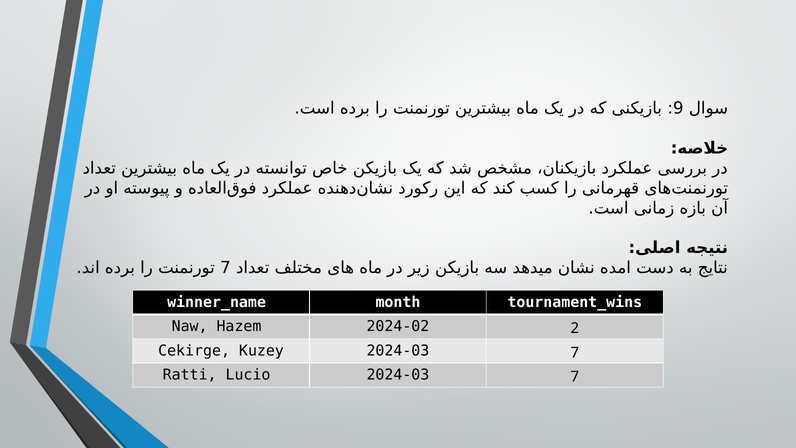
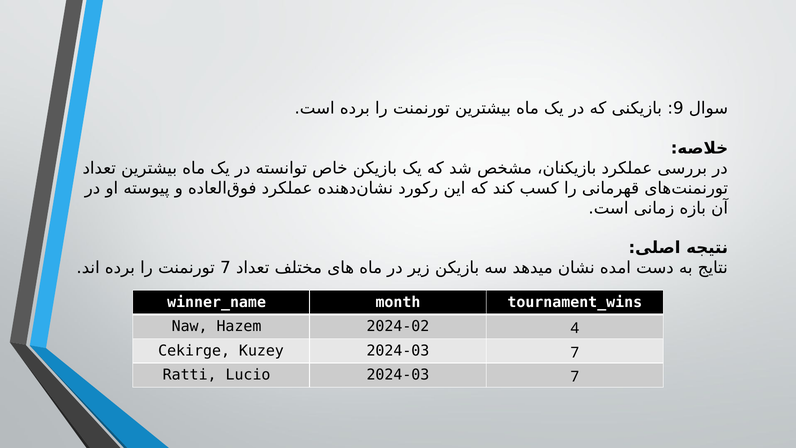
2: 2 -> 4 (575, 328)
